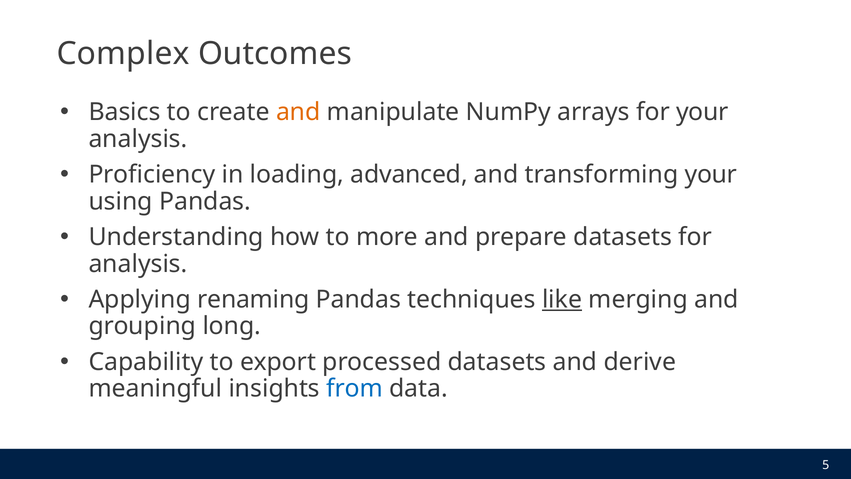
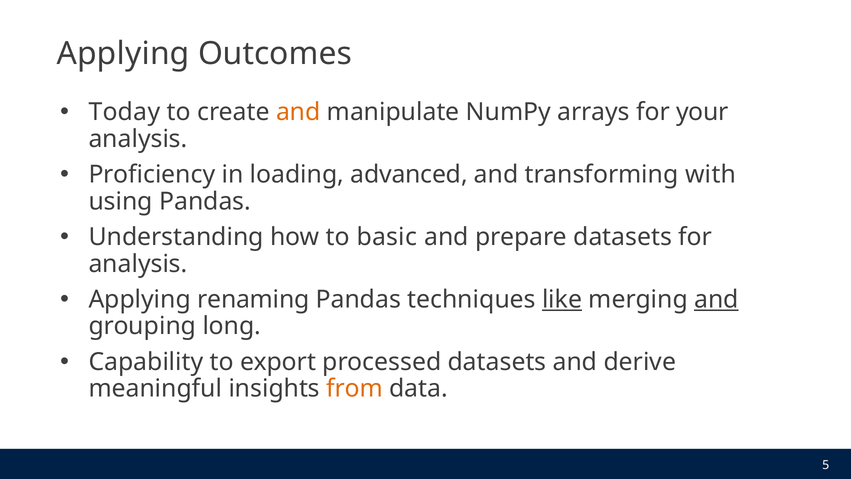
Complex: Complex -> Applying (123, 53)
Basics: Basics -> Today (124, 112)
transforming your: your -> with (711, 175)
more: more -> basic (387, 237)
and underline: none -> present (716, 299)
from colour: blue -> orange (355, 388)
